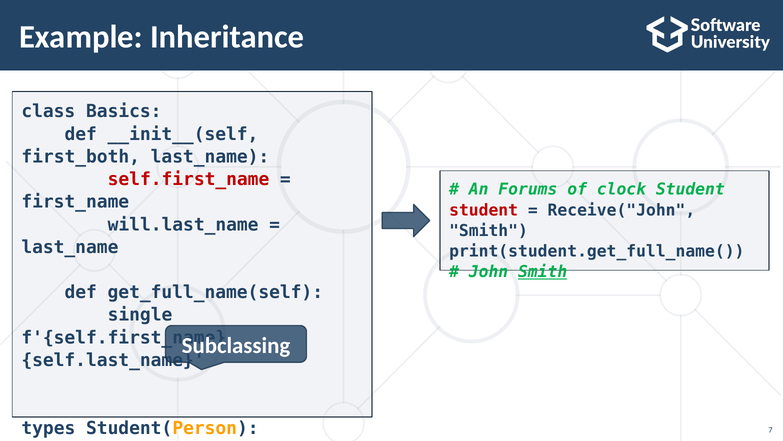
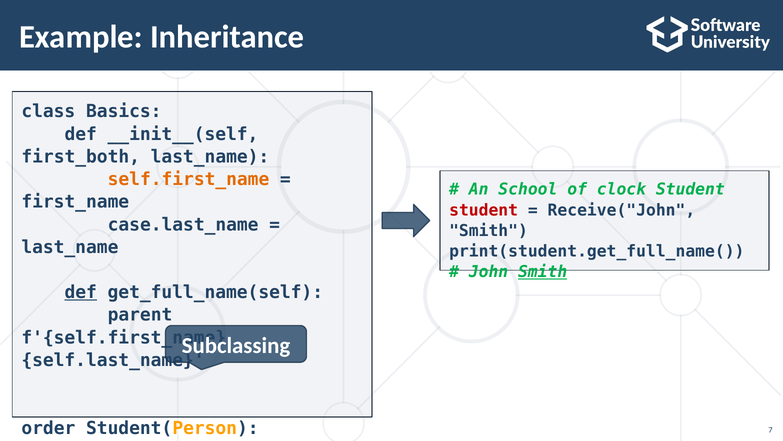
self.first_name colour: red -> orange (189, 179)
Forums: Forums -> School (528, 189)
will.last_name: will.last_name -> case.last_name (183, 224)
def underline: none -> present (81, 292)
single: single -> parent (140, 315)
types: types -> order (48, 428)
